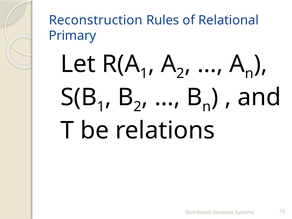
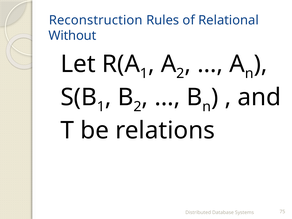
Primary: Primary -> Without (72, 36)
